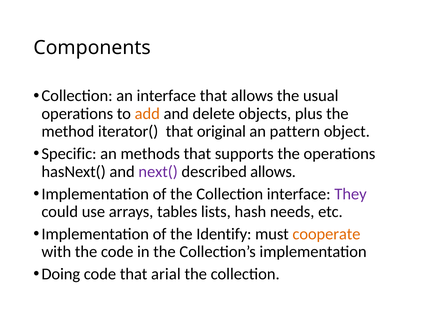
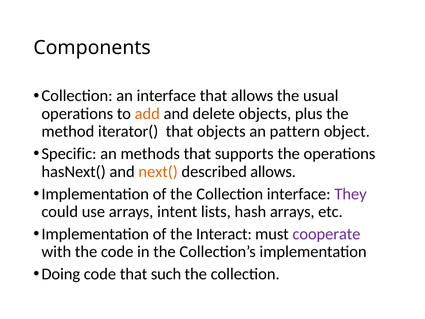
that original: original -> objects (221, 131)
next( colour: purple -> orange (158, 171)
tables: tables -> intent (177, 212)
hash needs: needs -> arrays (292, 212)
Identify: Identify -> Interact (224, 234)
cooperate colour: orange -> purple (326, 234)
arial: arial -> such (166, 274)
